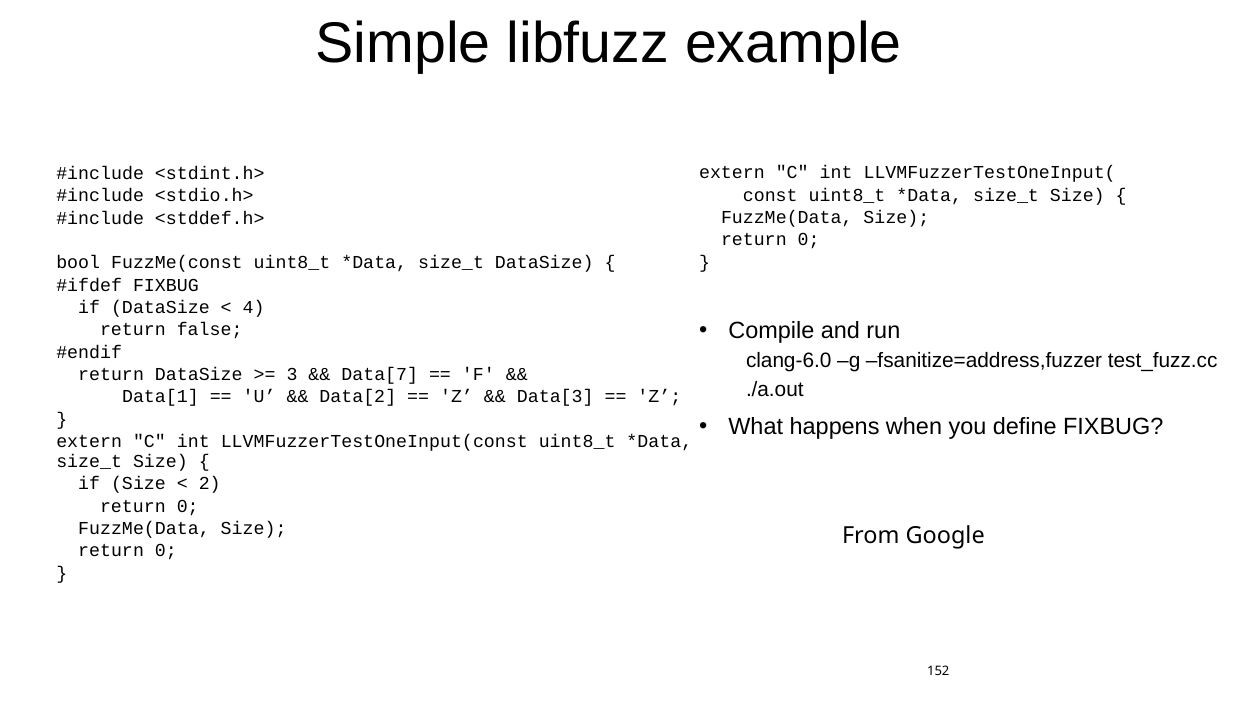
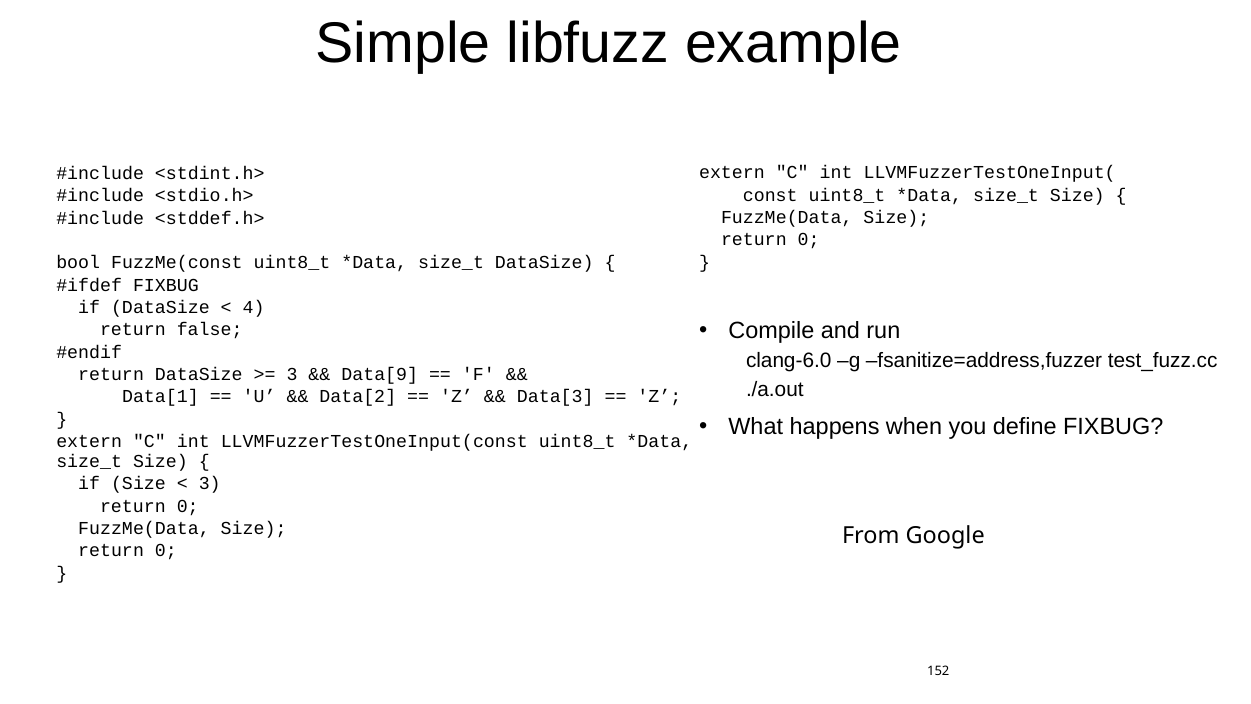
Data[7: Data[7 -> Data[9 (380, 374)
2: 2 -> 3 (210, 484)
